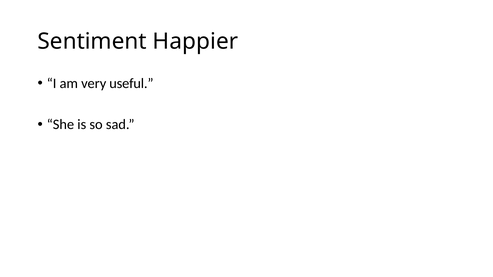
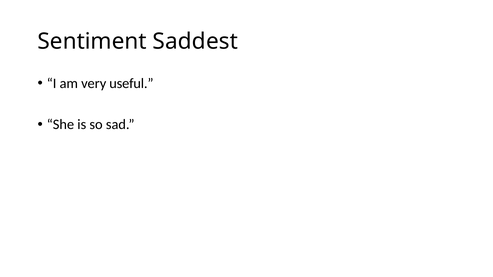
Happier: Happier -> Saddest (195, 41)
